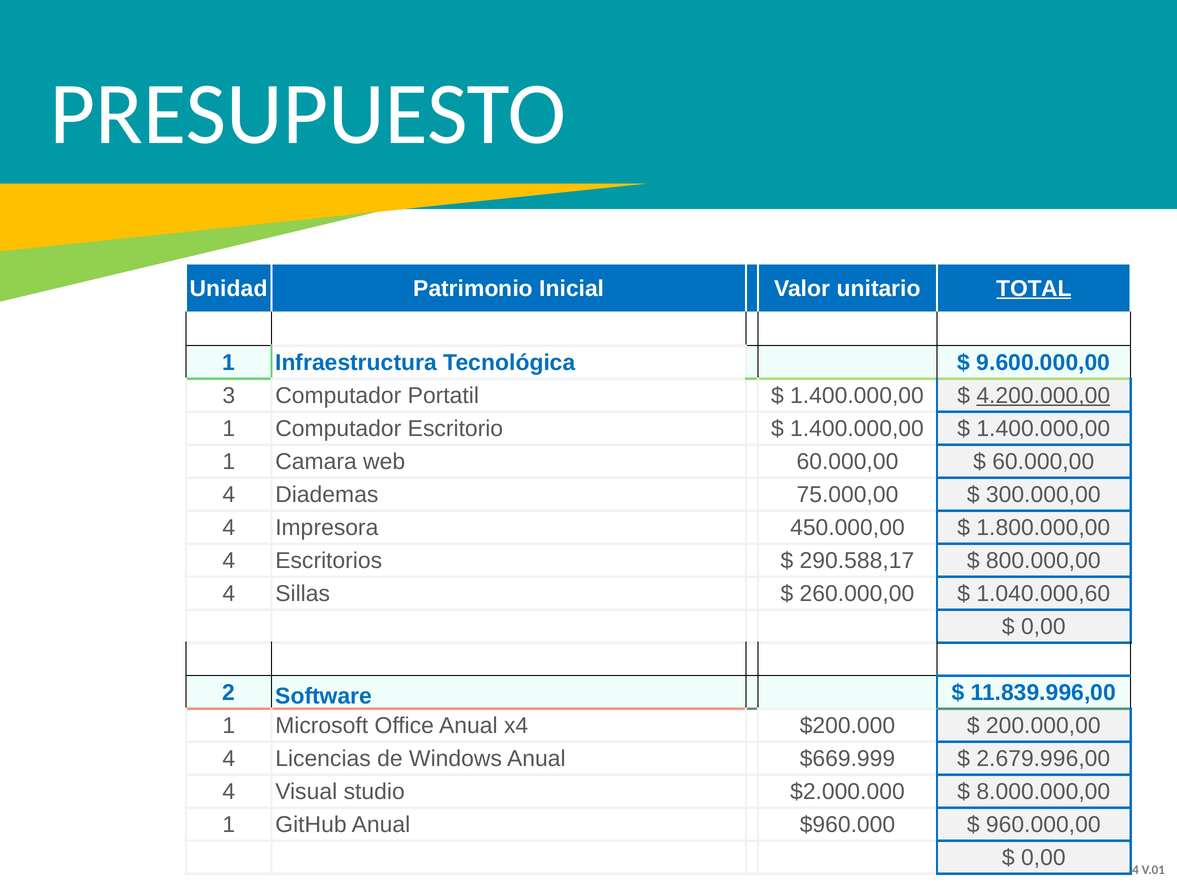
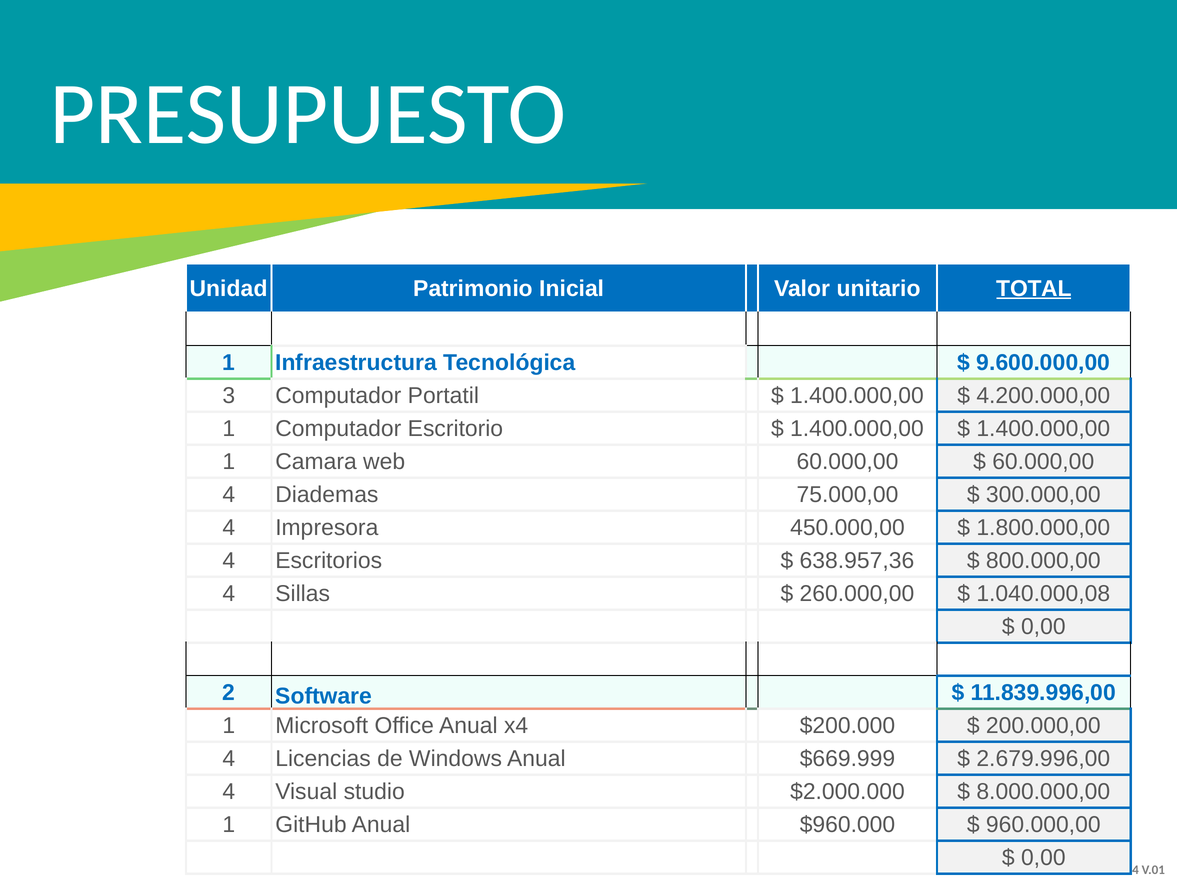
4.200.000,00 underline: present -> none (1043, 395)
290.588,17: 290.588,17 -> 638.957,36 (857, 560)
1.040.000,60: 1.040.000,60 -> 1.040.000,08 (1043, 593)
